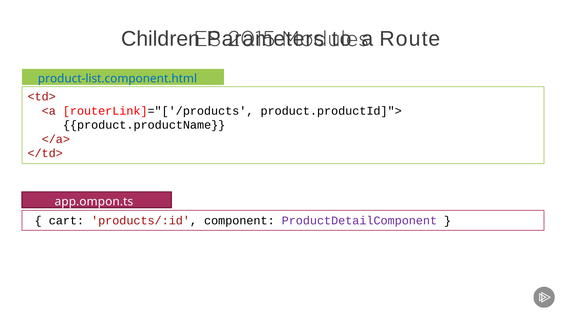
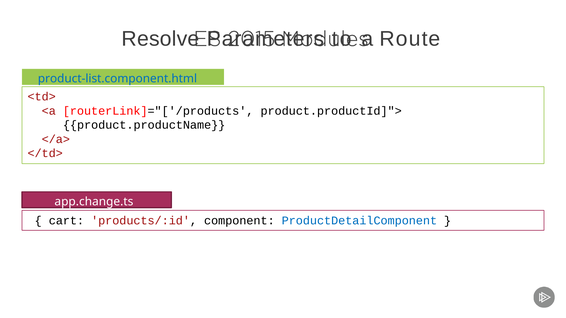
Children: Children -> Resolve (160, 39)
app.ompon.ts: app.ompon.ts -> app.change.ts (94, 202)
ProductDetailComponent colour: purple -> blue (359, 221)
